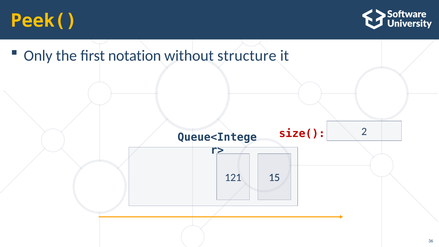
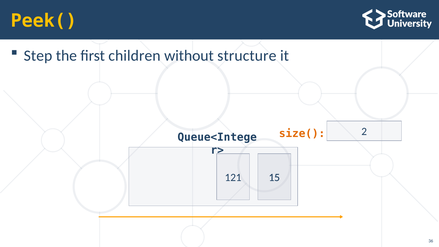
Only: Only -> Step (38, 56)
notation: notation -> children (134, 56)
size( colour: red -> orange (302, 133)
